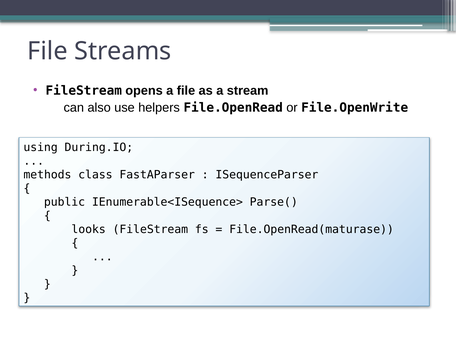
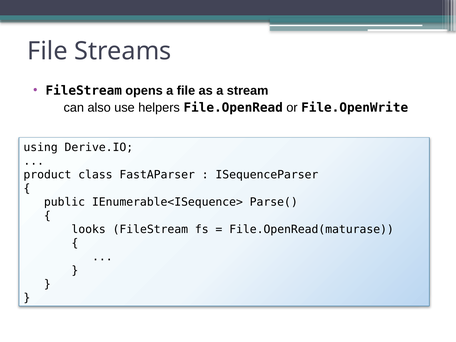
During.IO: During.IO -> Derive.IO (99, 147)
methods: methods -> product (47, 175)
